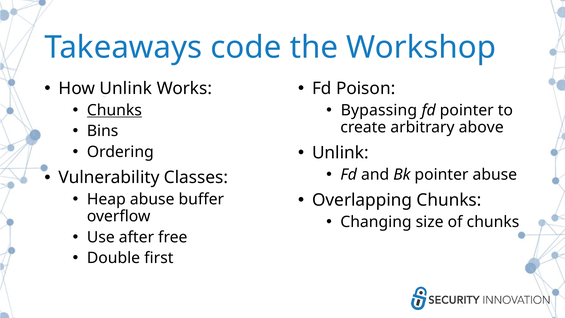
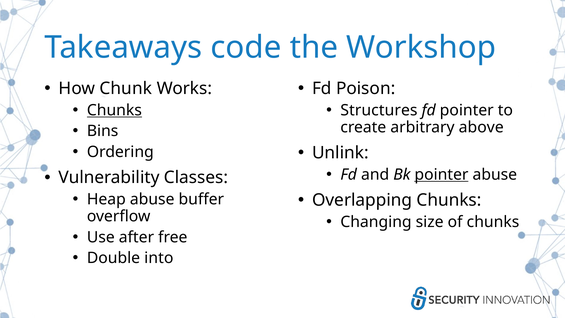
How Unlink: Unlink -> Chunk (126, 88)
Bypassing: Bypassing -> Structures (379, 110)
pointer underline: none -> present (441, 175)
first: first -> into (159, 258)
